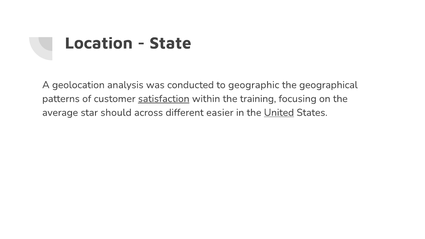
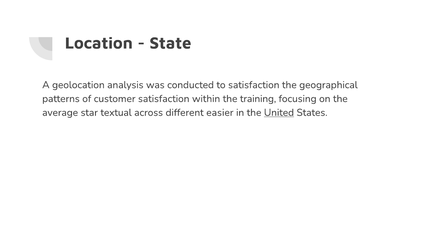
to geographic: geographic -> satisfaction (254, 85)
satisfaction underline: present -> none (164, 99)
should: should -> textual (116, 113)
